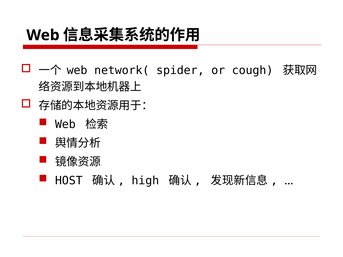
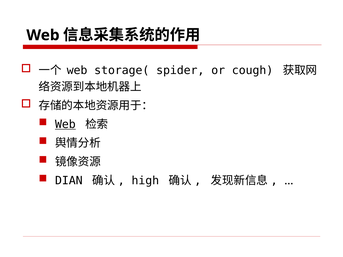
network(: network( -> storage( (122, 71)
Web underline: none -> present (65, 124)
HOST: HOST -> DIAN (69, 181)
